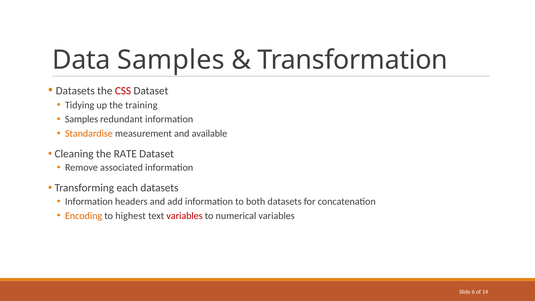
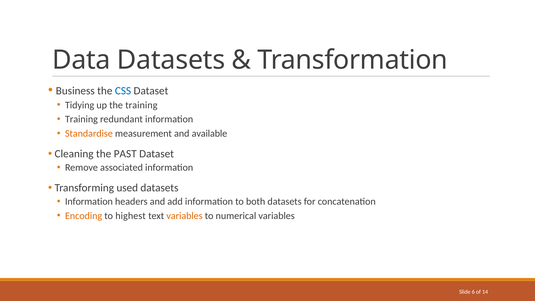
Data Samples: Samples -> Datasets (171, 60)
Datasets: Datasets -> Business (75, 91)
CSS colour: red -> blue (123, 91)
Samples: Samples -> Training (81, 119)
RATE: RATE -> PAST (125, 154)
each: each -> used (127, 188)
variables colour: red -> orange (185, 216)
